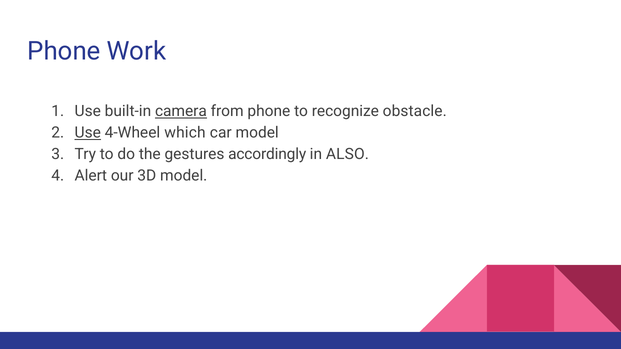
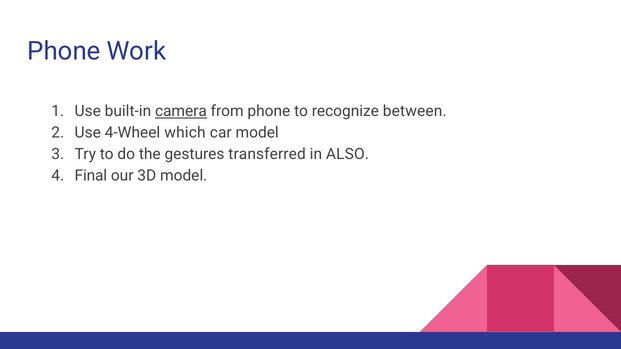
obstacle: obstacle -> between (415, 111)
Use underline: present -> none (88, 133)
accordingly: accordingly -> transferred (267, 154)
Alert: Alert -> Final (91, 176)
